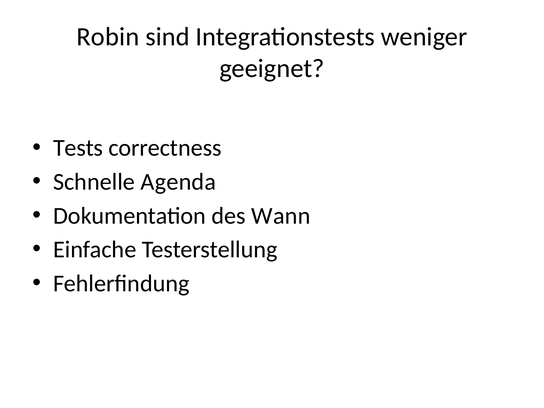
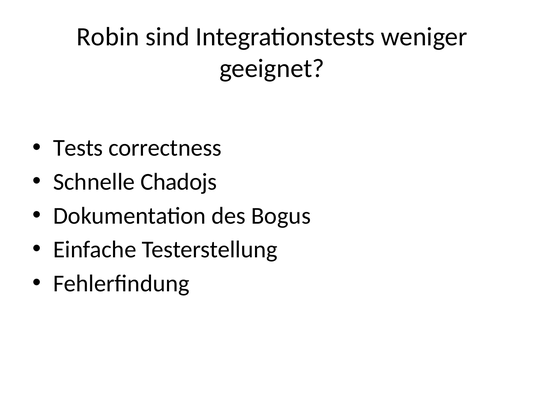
Agenda: Agenda -> Chadojs (179, 182)
Wann: Wann -> Bogus (281, 216)
